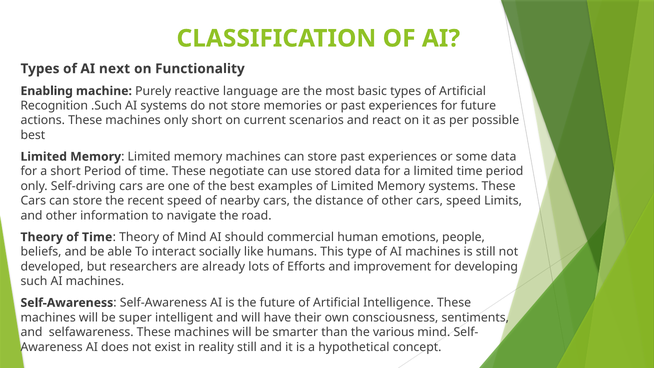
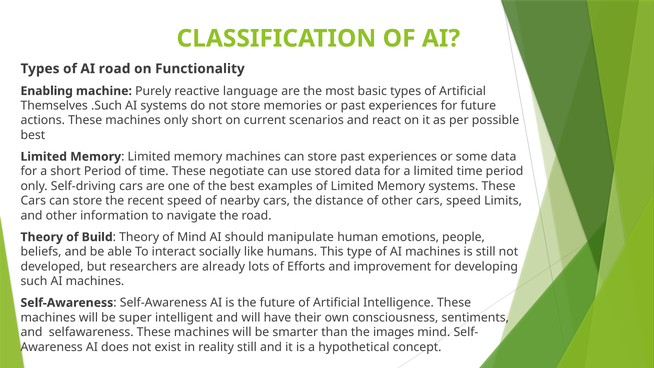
AI next: next -> road (115, 69)
Recognition: Recognition -> Themselves (54, 106)
Theory of Time: Time -> Build (97, 237)
commercial: commercial -> manipulate (301, 237)
various: various -> images (394, 332)
